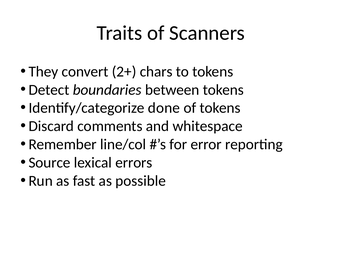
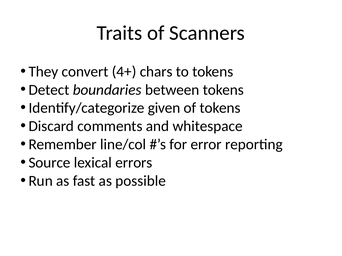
2+: 2+ -> 4+ (124, 72)
done: done -> given (164, 108)
